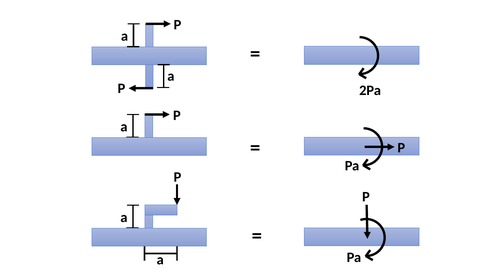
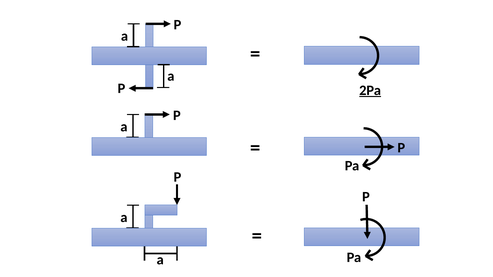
2Pa underline: none -> present (370, 90)
